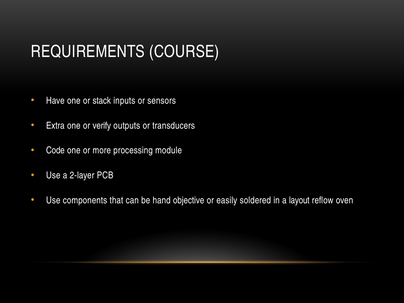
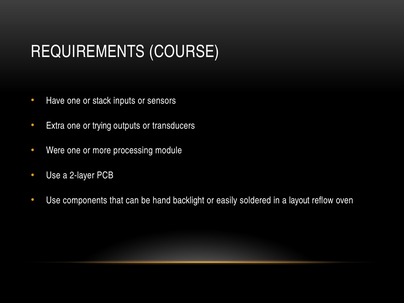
verify: verify -> trying (102, 126)
Code: Code -> Were (55, 150)
objective: objective -> backlight (189, 200)
